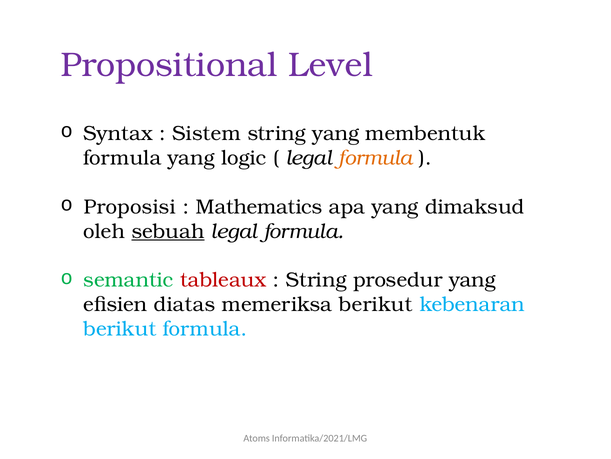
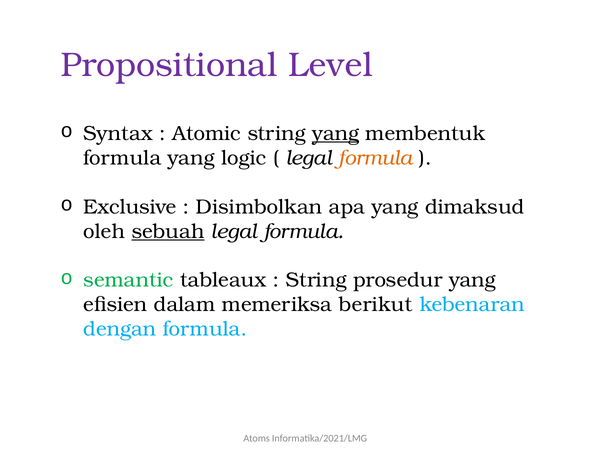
Sistem: Sistem -> Atomic (207, 133)
yang underline: none -> present (336, 133)
Proposisi: Proposisi -> Exclusive (130, 206)
Mathematics: Mathematics -> Disimbolkan (259, 206)
tableaux colour: red -> black (223, 280)
diatas: diatas -> dalam (185, 304)
berikut: berikut -> dengan (120, 329)
